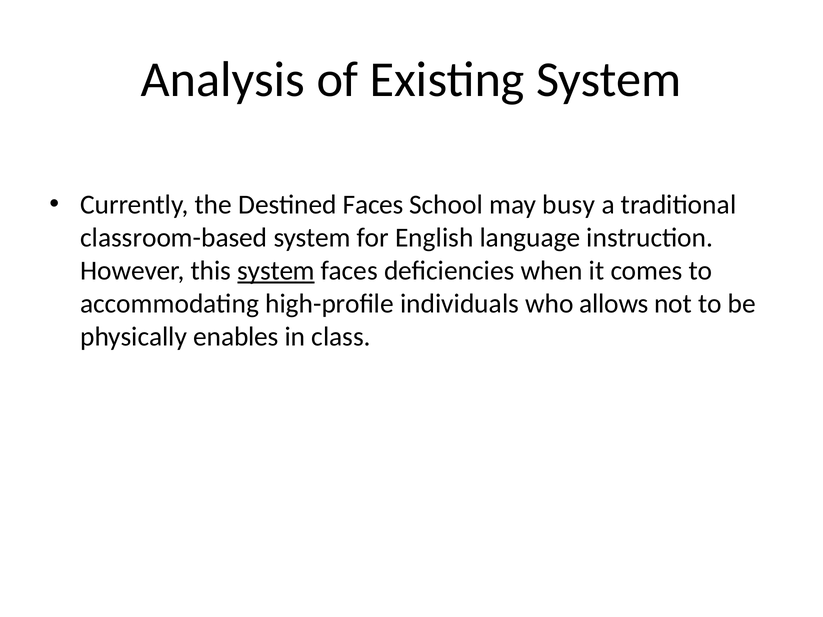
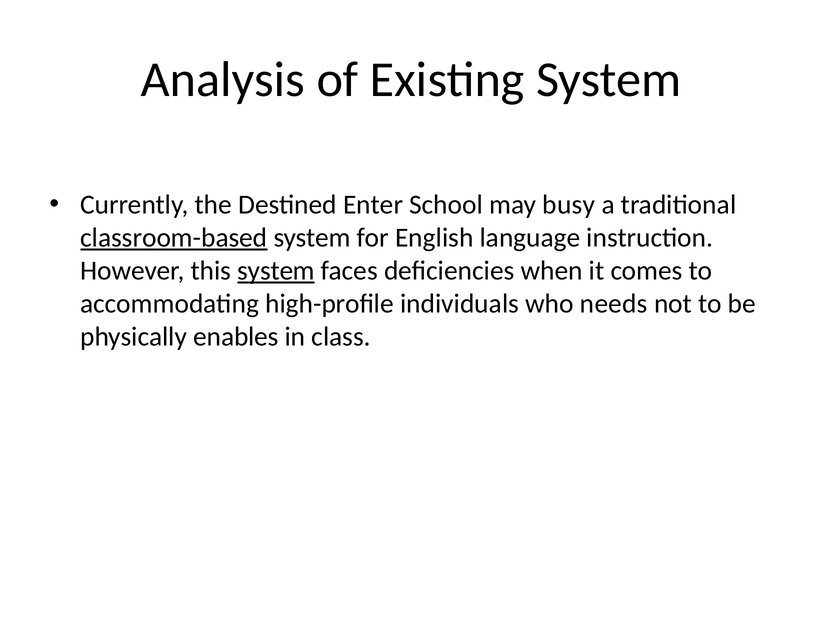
Destined Faces: Faces -> Enter (373, 205)
classroom-based underline: none -> present (174, 238)
allows: allows -> needs (614, 304)
